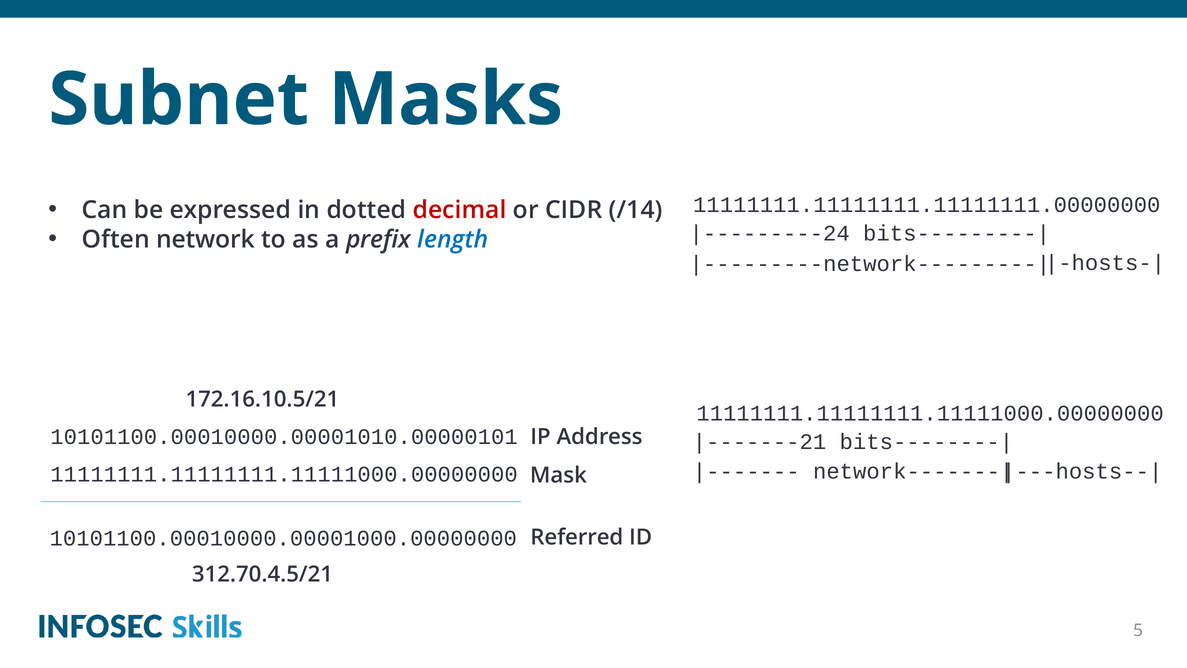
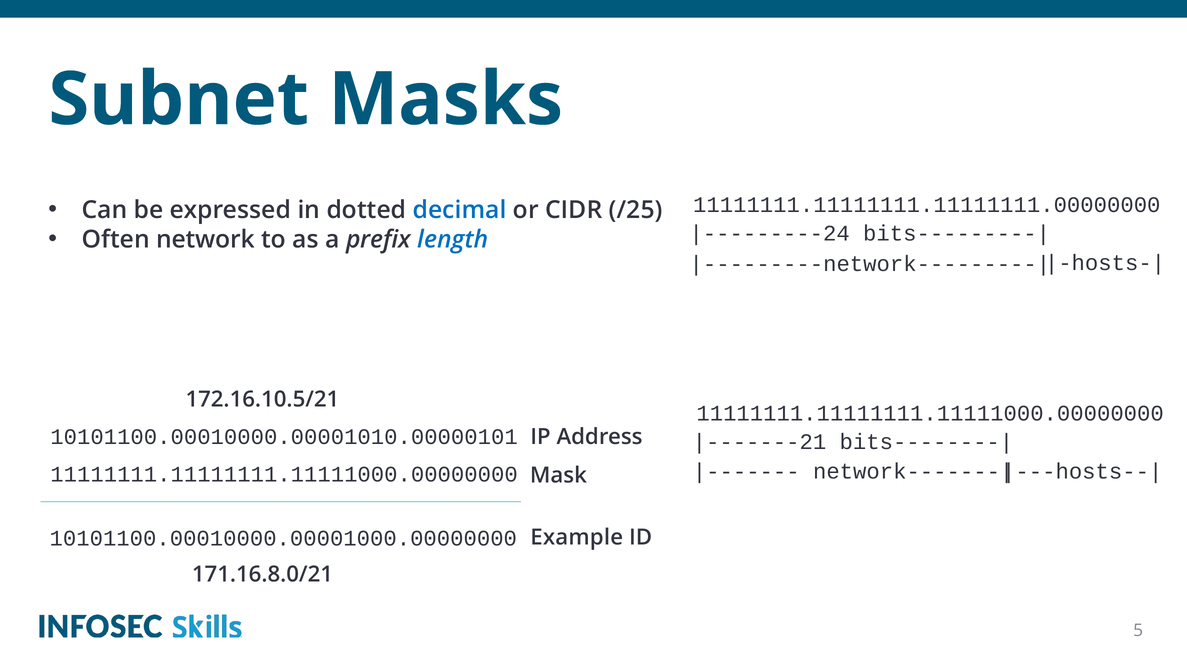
decimal colour: red -> blue (460, 210)
/14: /14 -> /25 (636, 210)
Referred: Referred -> Example (577, 537)
312.70.4.5/21: 312.70.4.5/21 -> 171.16.8.0/21 (262, 574)
